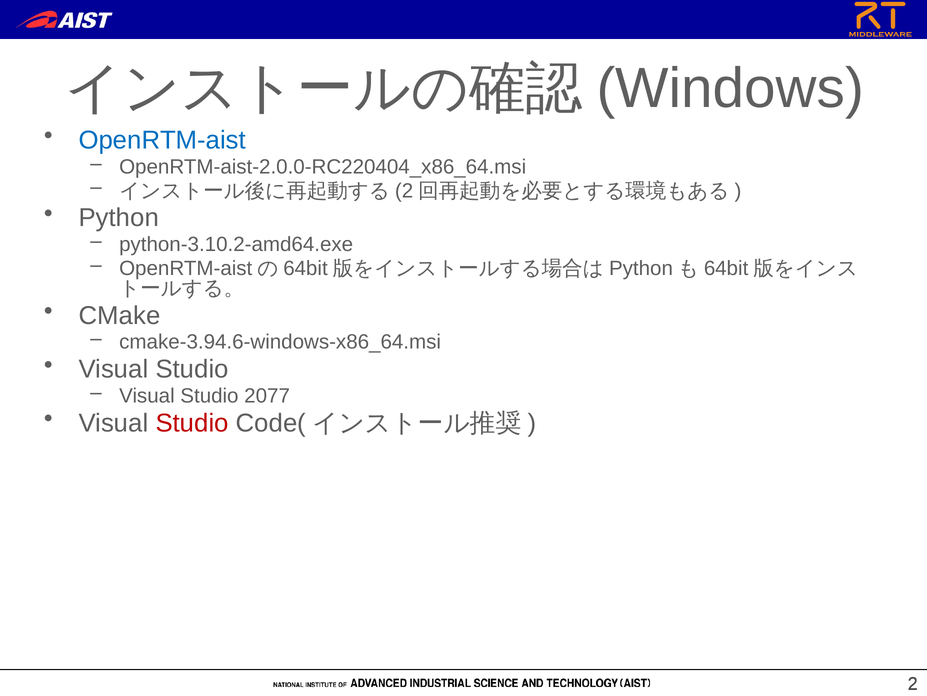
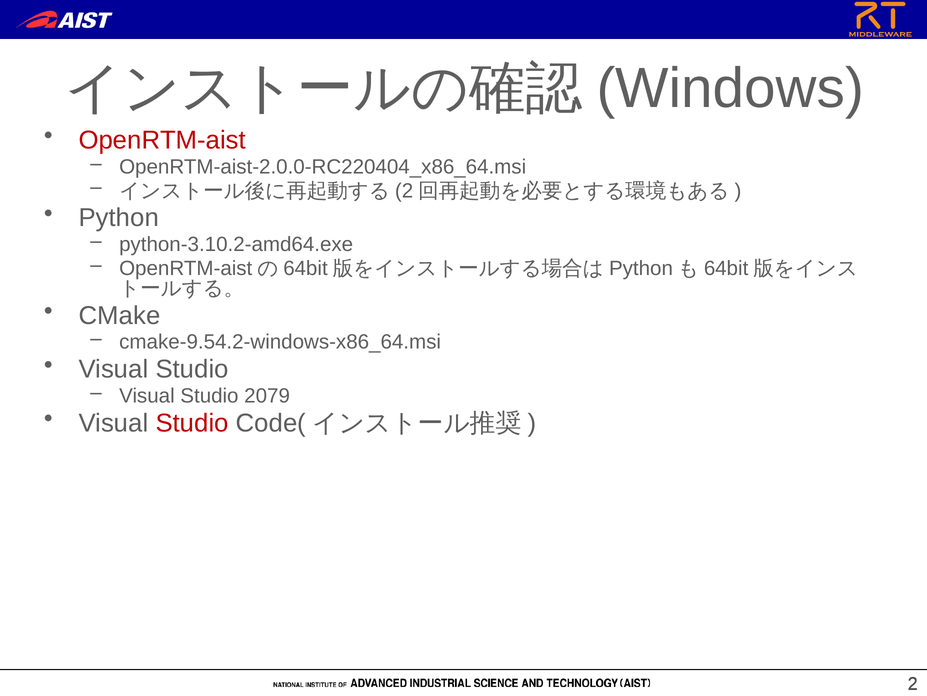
OpenRTM-aist colour: blue -> red (162, 140)
cmake-3.94.6-windows-x86_64.msi: cmake-3.94.6-windows-x86_64.msi -> cmake-9.54.2-windows-x86_64.msi (280, 342)
2077: 2077 -> 2079 (267, 396)
